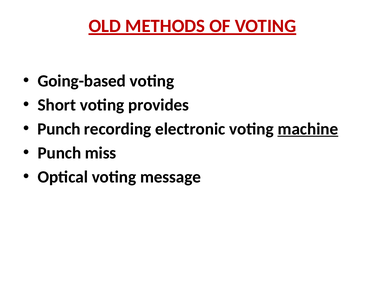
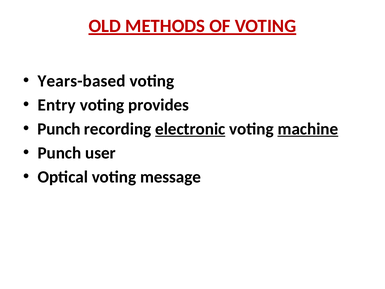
Going-based: Going-based -> Years-based (82, 81)
Short: Short -> Entry (57, 105)
electronic underline: none -> present (190, 129)
miss: miss -> user (101, 153)
